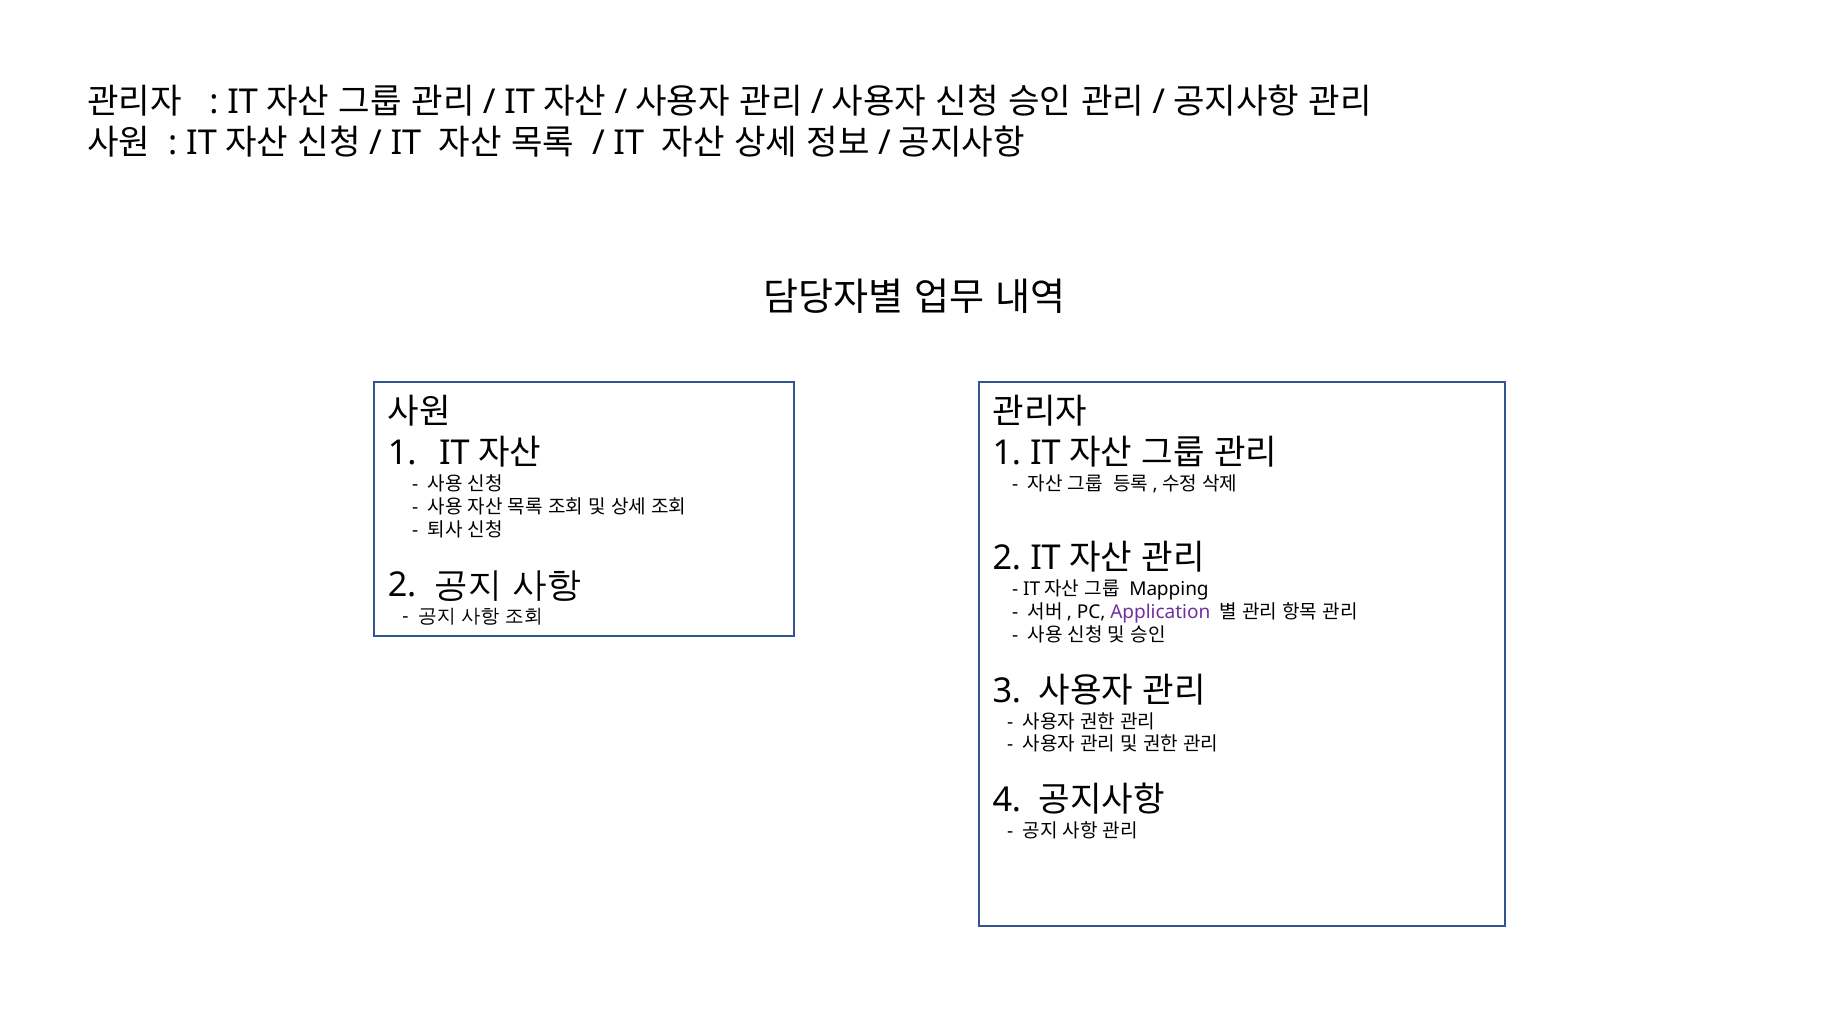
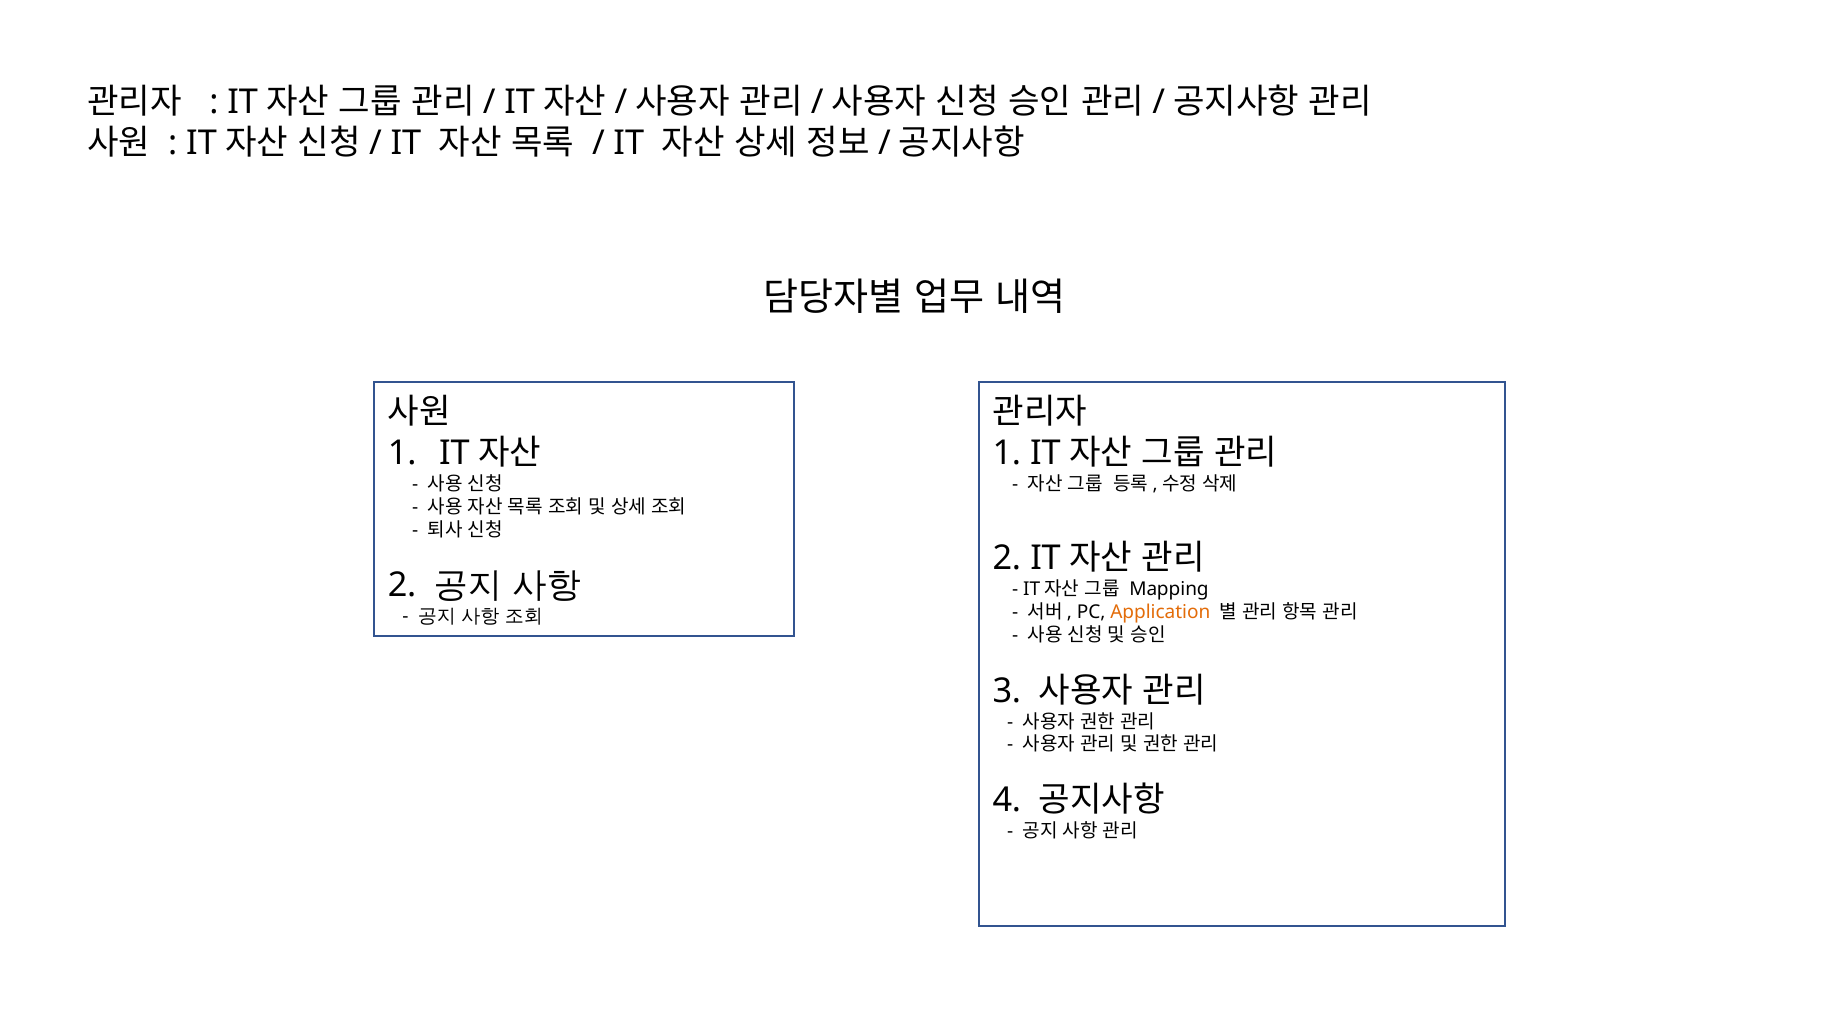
Application colour: purple -> orange (1160, 612)
